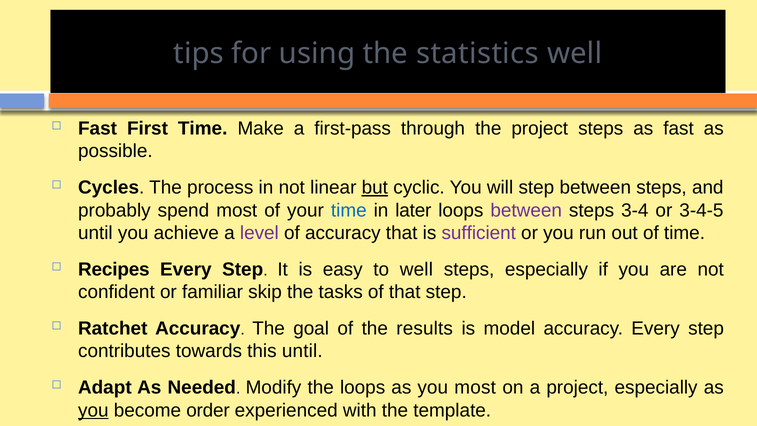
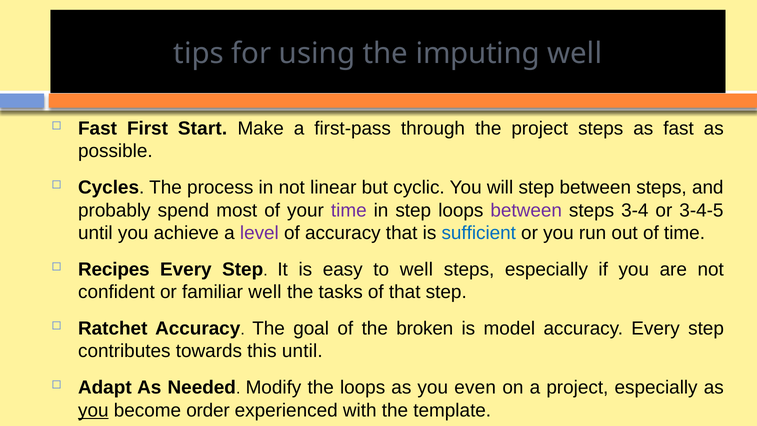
statistics: statistics -> imputing (478, 53)
First Time: Time -> Start (203, 128)
but underline: present -> none (375, 187)
time colour: blue -> purple (349, 210)
in later: later -> step (413, 210)
sufficient colour: purple -> blue (479, 233)
familiar skip: skip -> well (265, 292)
results: results -> broken (425, 328)
you most: most -> even (475, 387)
